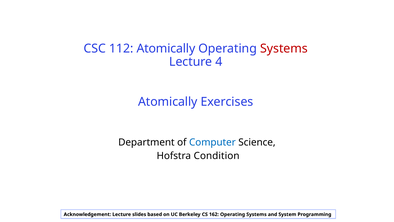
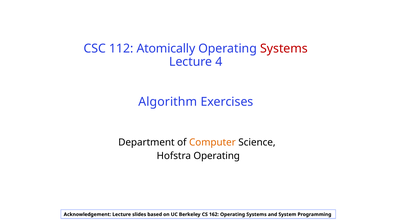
Atomically: Atomically -> Algorithm (168, 102)
Computer colour: blue -> orange (212, 142)
Hofstra Condition: Condition -> Operating (217, 156)
